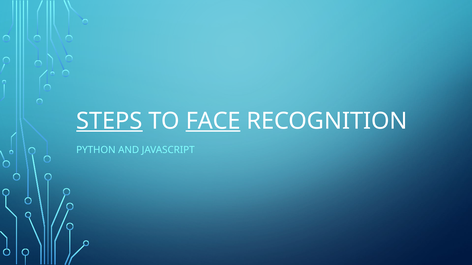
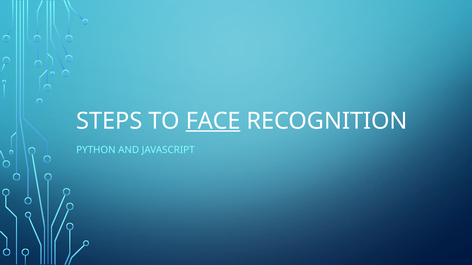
STEPS underline: present -> none (109, 121)
